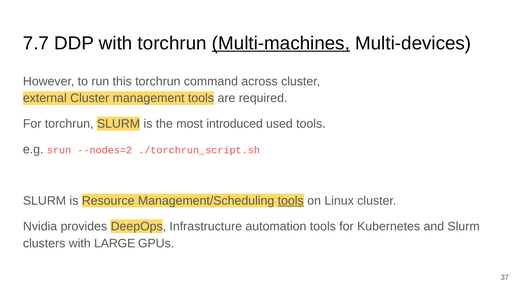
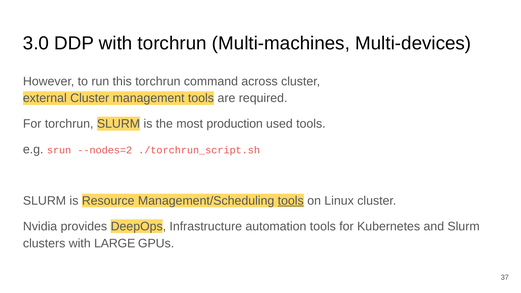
7.7: 7.7 -> 3.0 (36, 43)
Multi-machines underline: present -> none (281, 43)
introduced: introduced -> production (235, 124)
